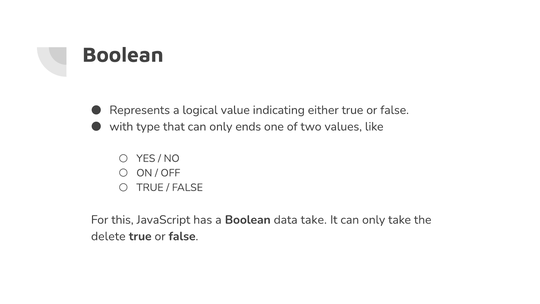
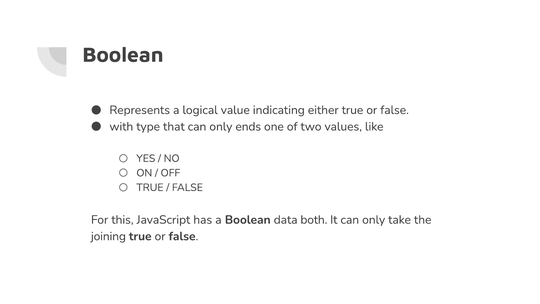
data take: take -> both (314, 220)
delete: delete -> joining (108, 236)
